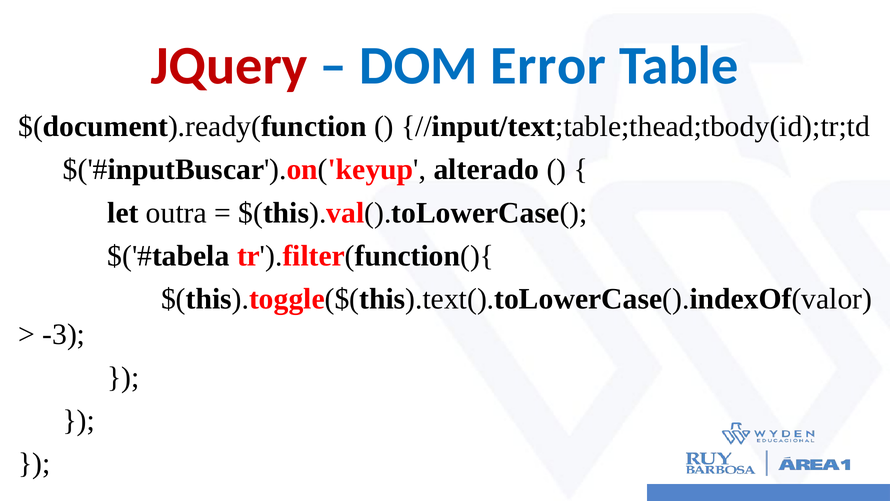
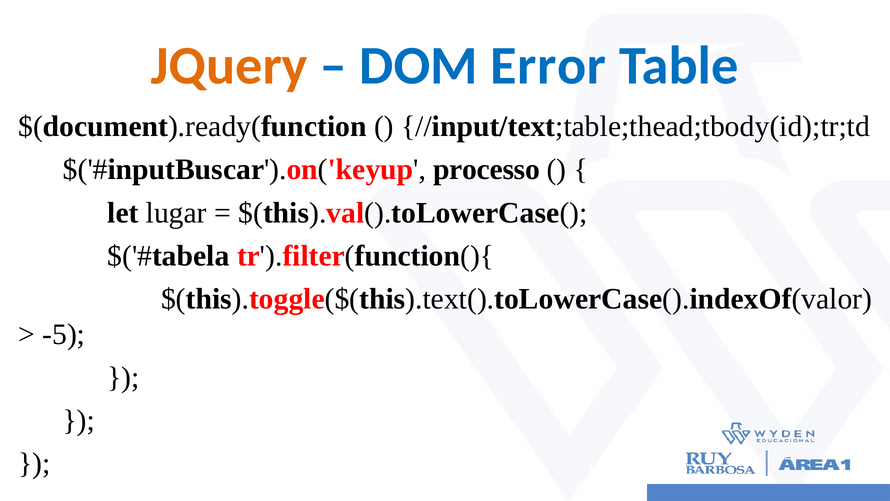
JQuery colour: red -> orange (229, 66)
alterado: alterado -> processo (487, 170)
outra: outra -> lugar (176, 213)
-3: -3 -> -5 (64, 334)
